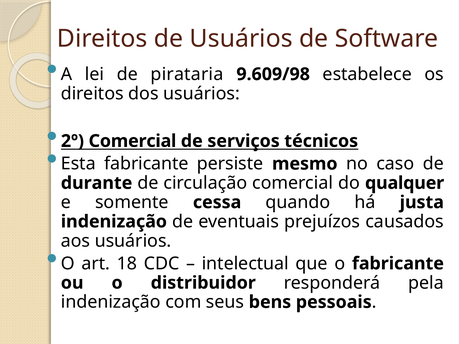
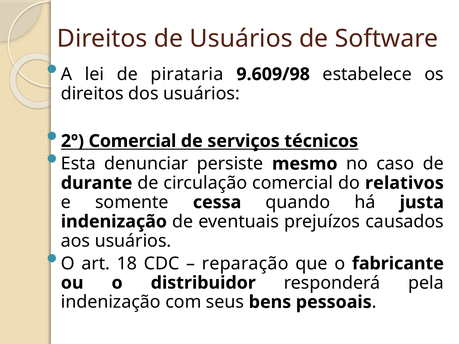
Esta fabricante: fabricante -> denunciar (146, 164)
qualquer: qualquer -> relativos (404, 183)
intelectual: intelectual -> reparação (245, 264)
